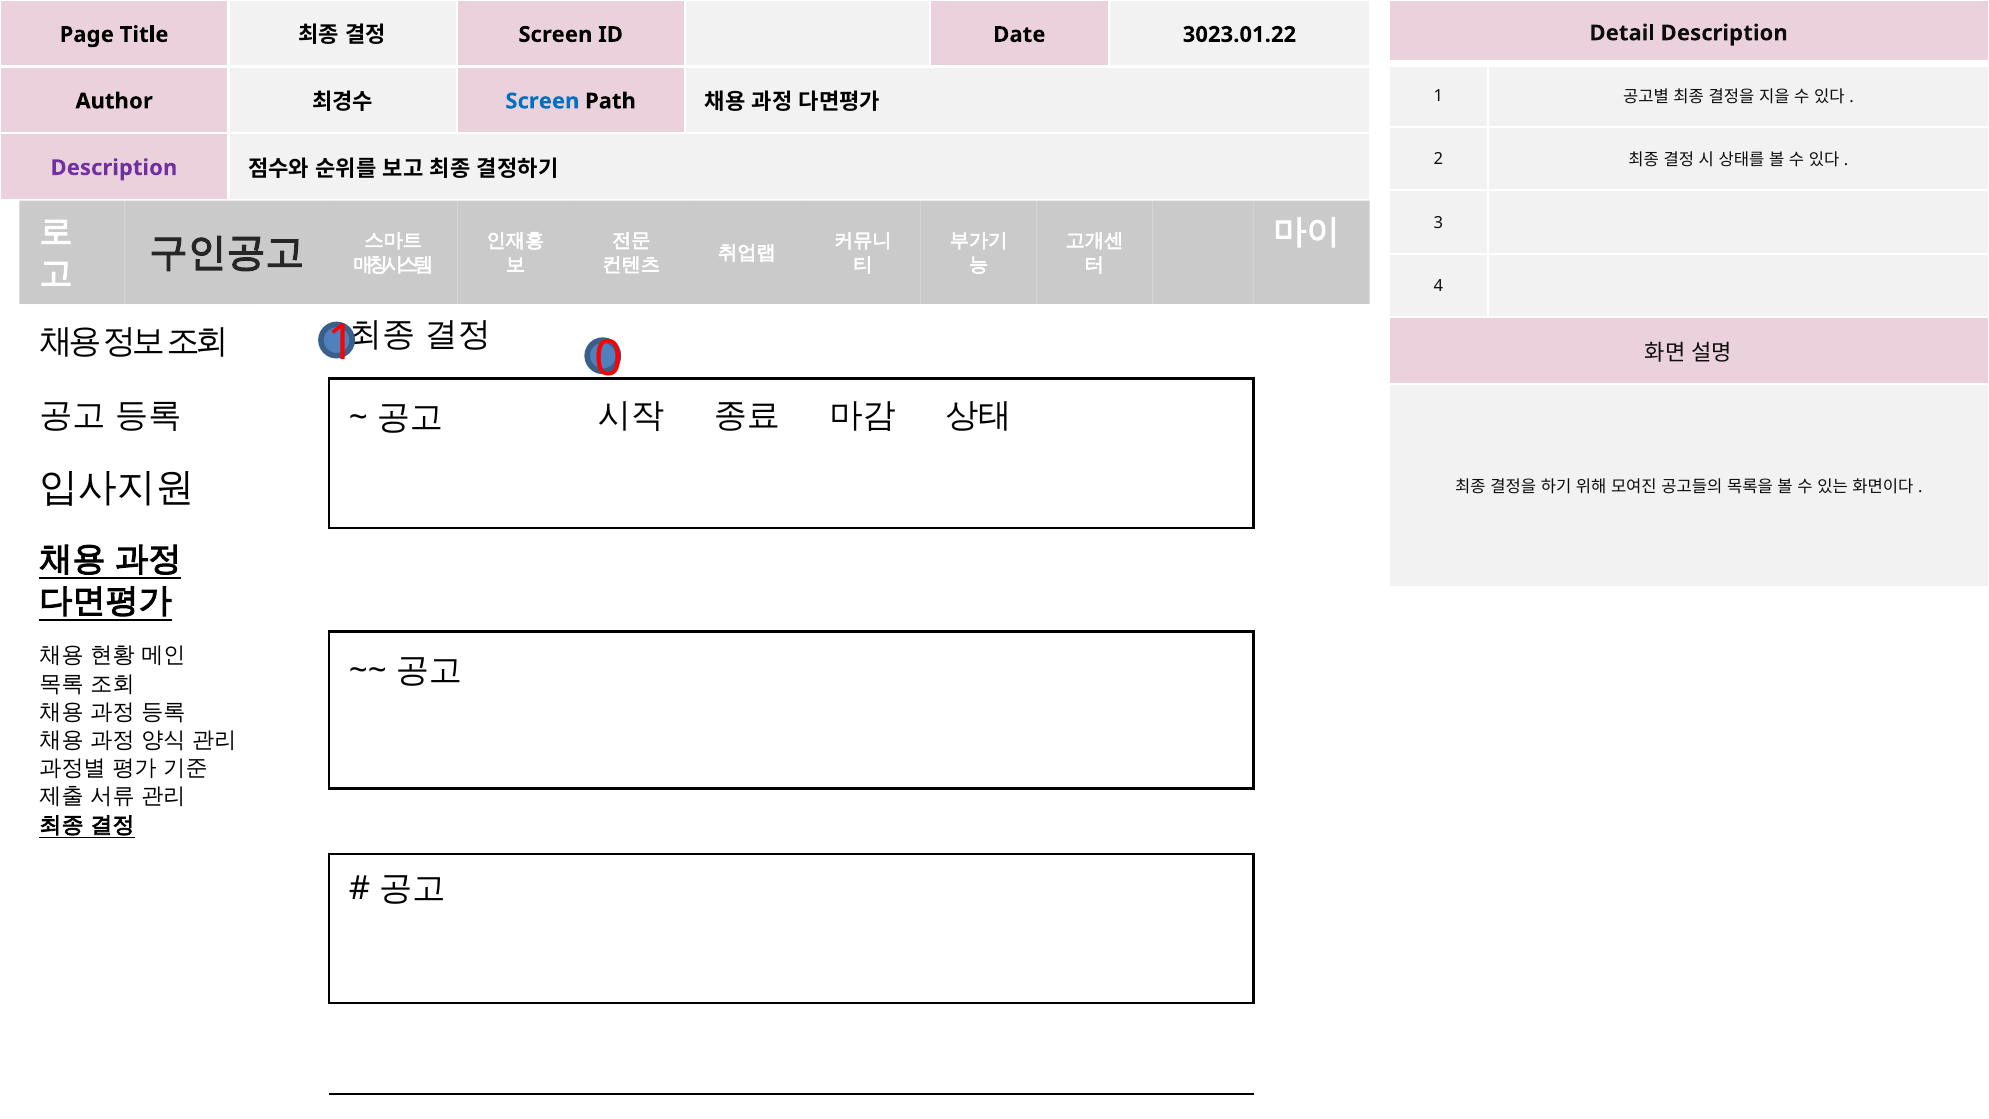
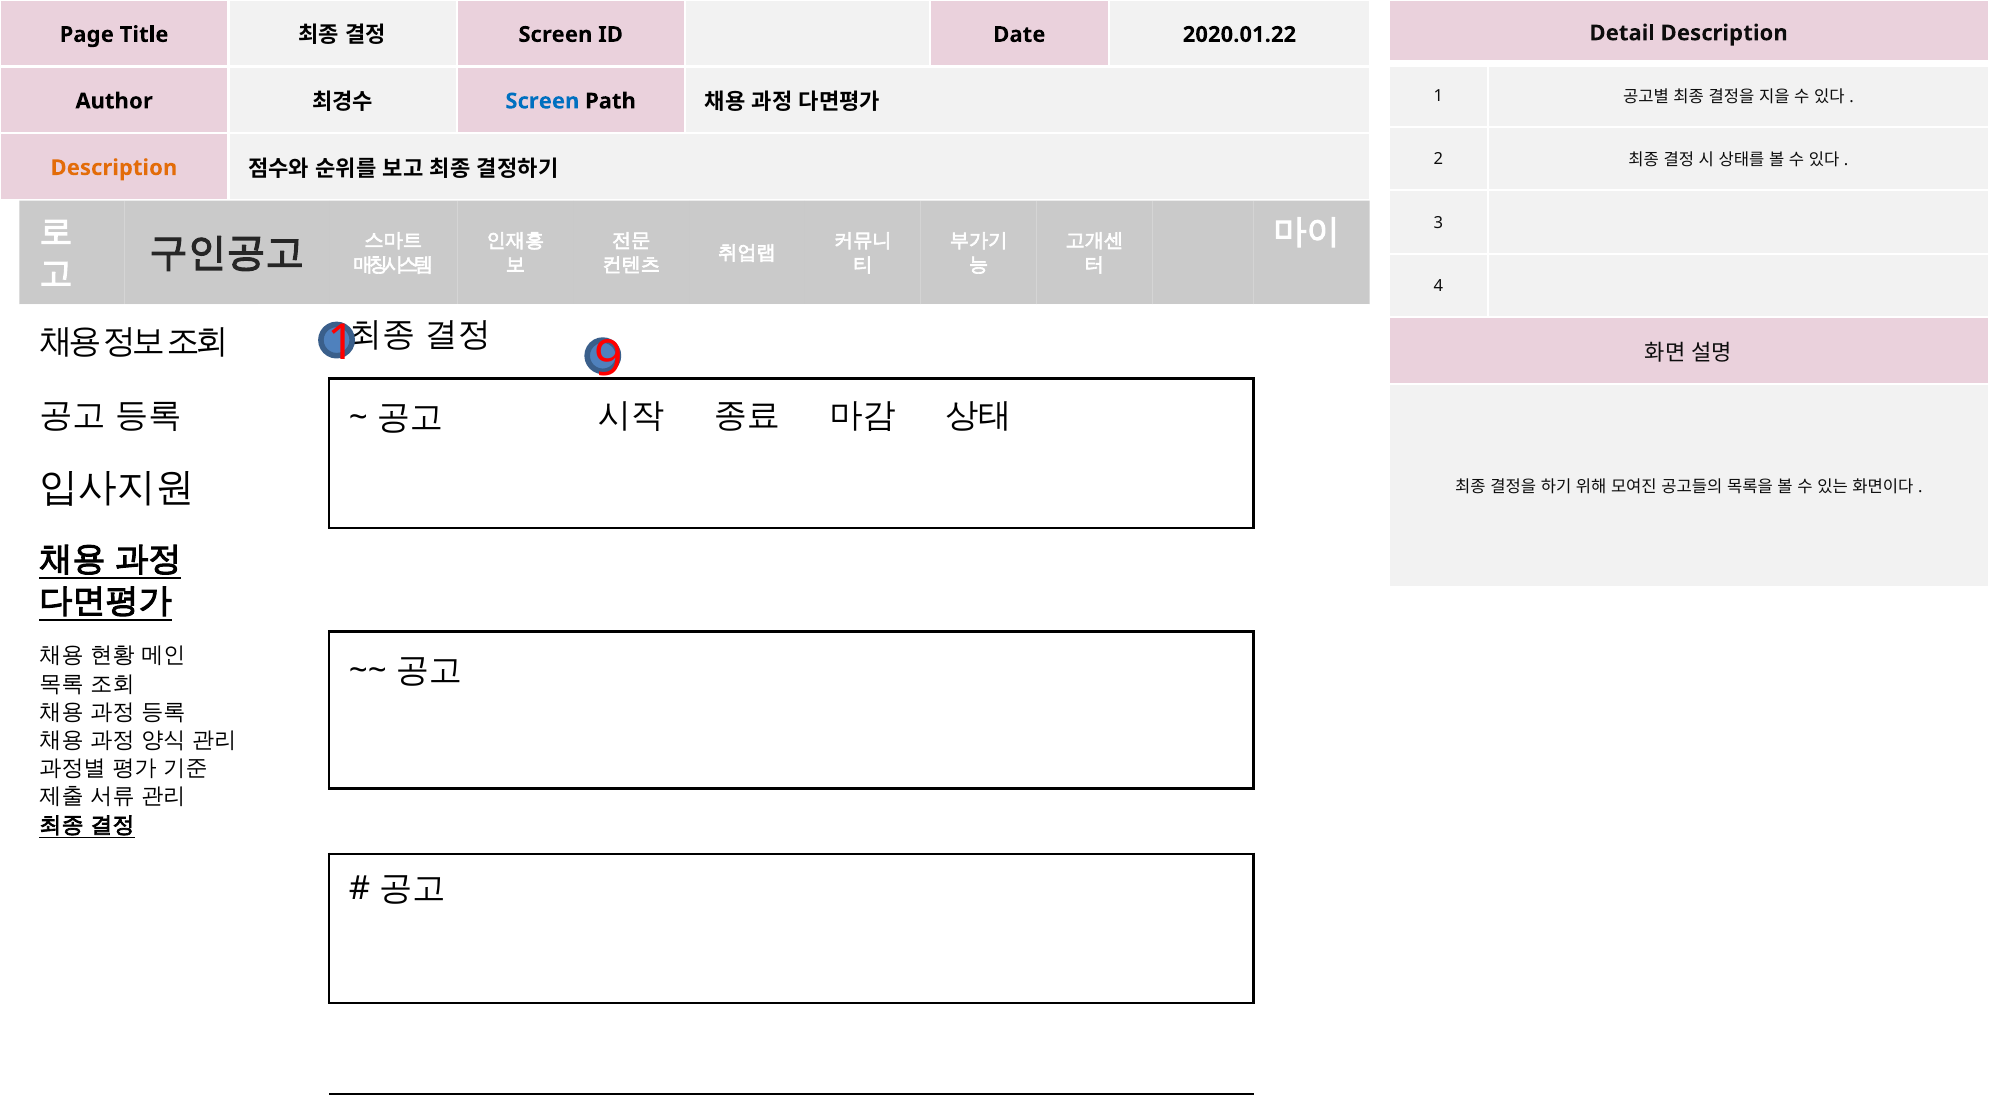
3023.01.22: 3023.01.22 -> 2020.01.22 (1239, 35)
Description colour: purple -> orange (114, 168)
0: 0 -> 9 (608, 359)
